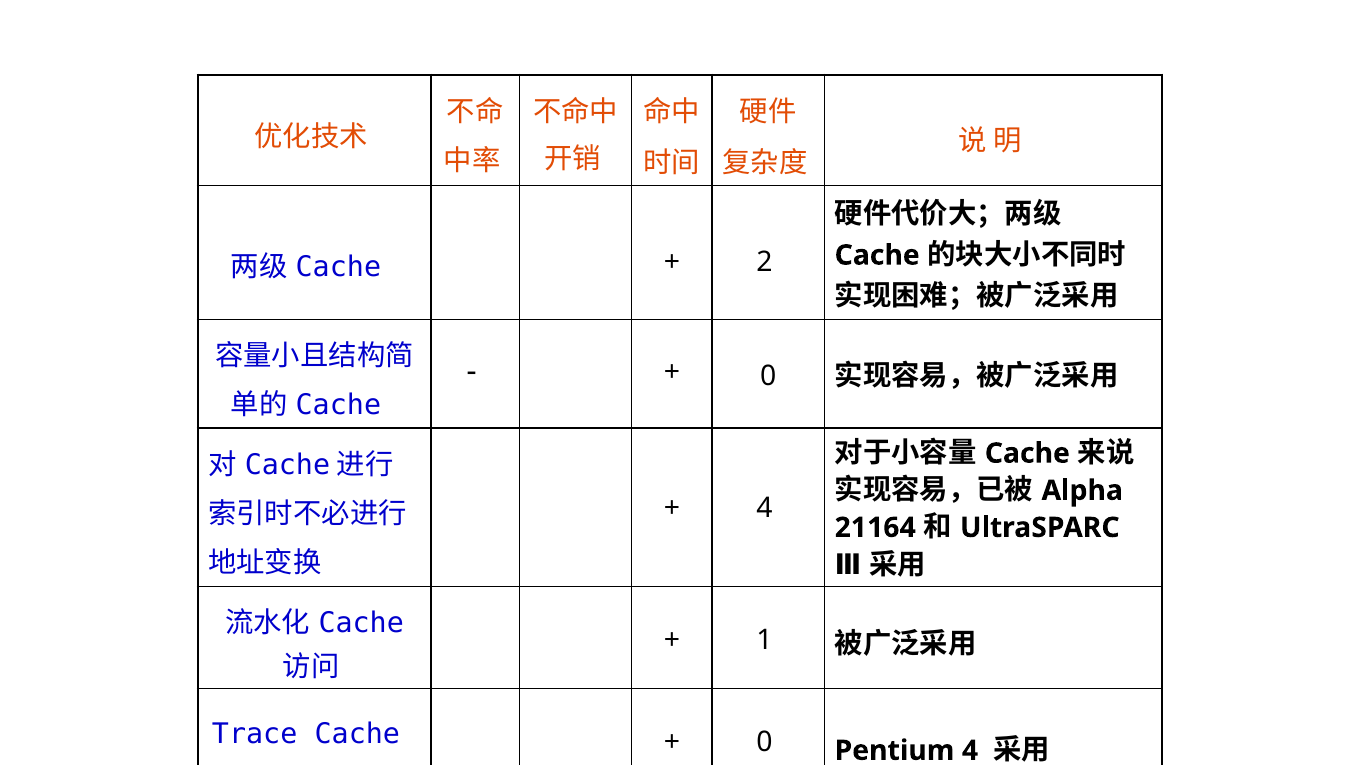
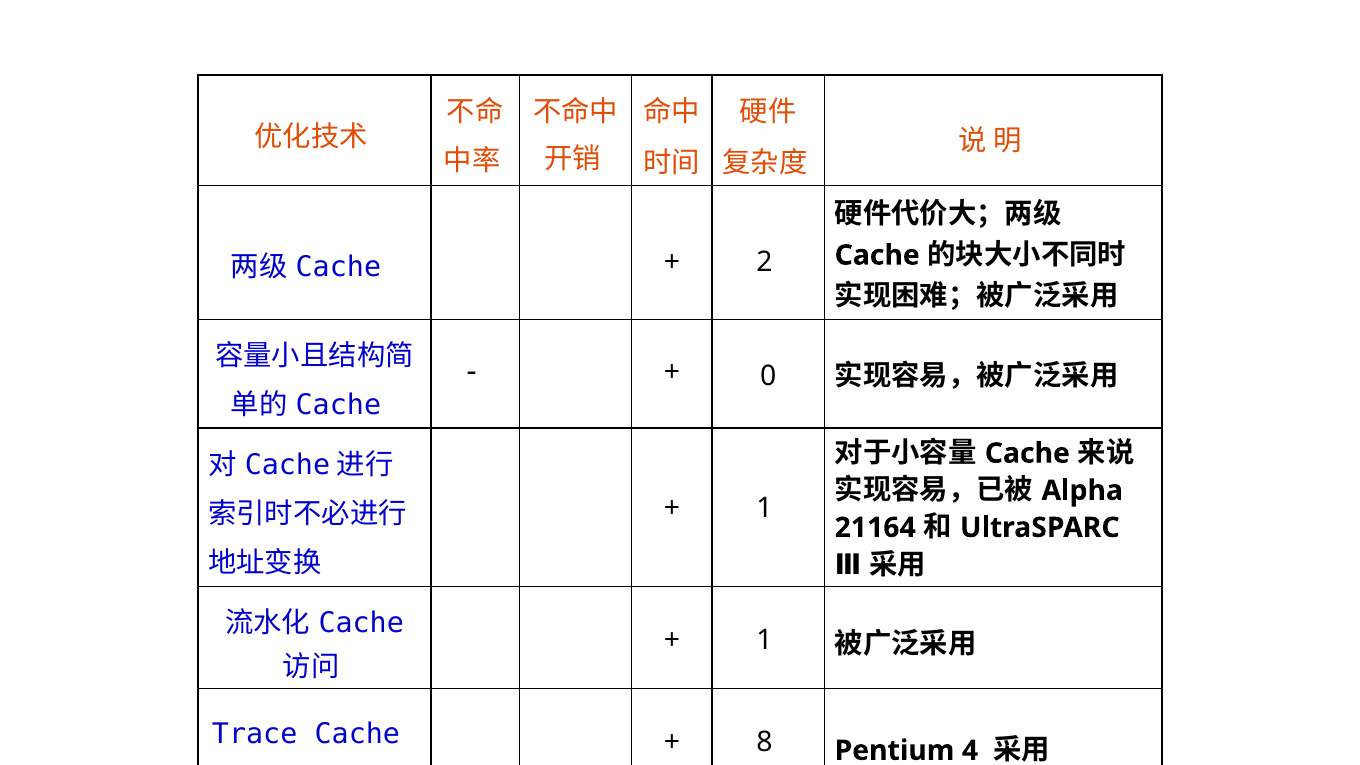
4: 4 -> 1 (765, 508)
0: 0 -> 8 (765, 742)
